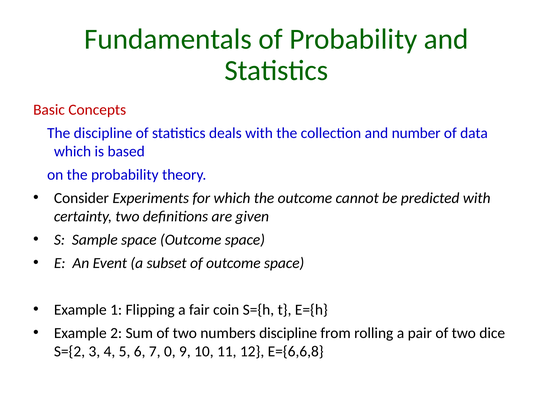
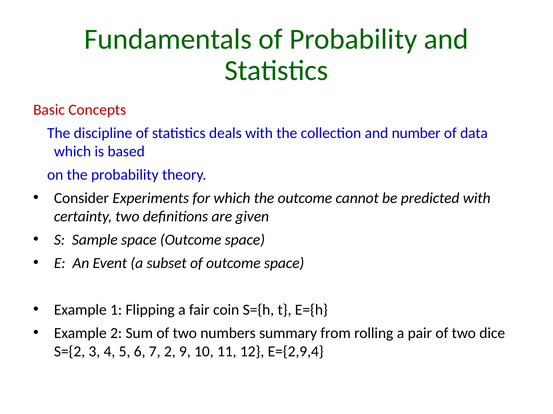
numbers discipline: discipline -> summary (288, 334)
7 0: 0 -> 2 (170, 352)
E={6,6,8: E={6,6,8 -> E={2,9,4 (296, 352)
